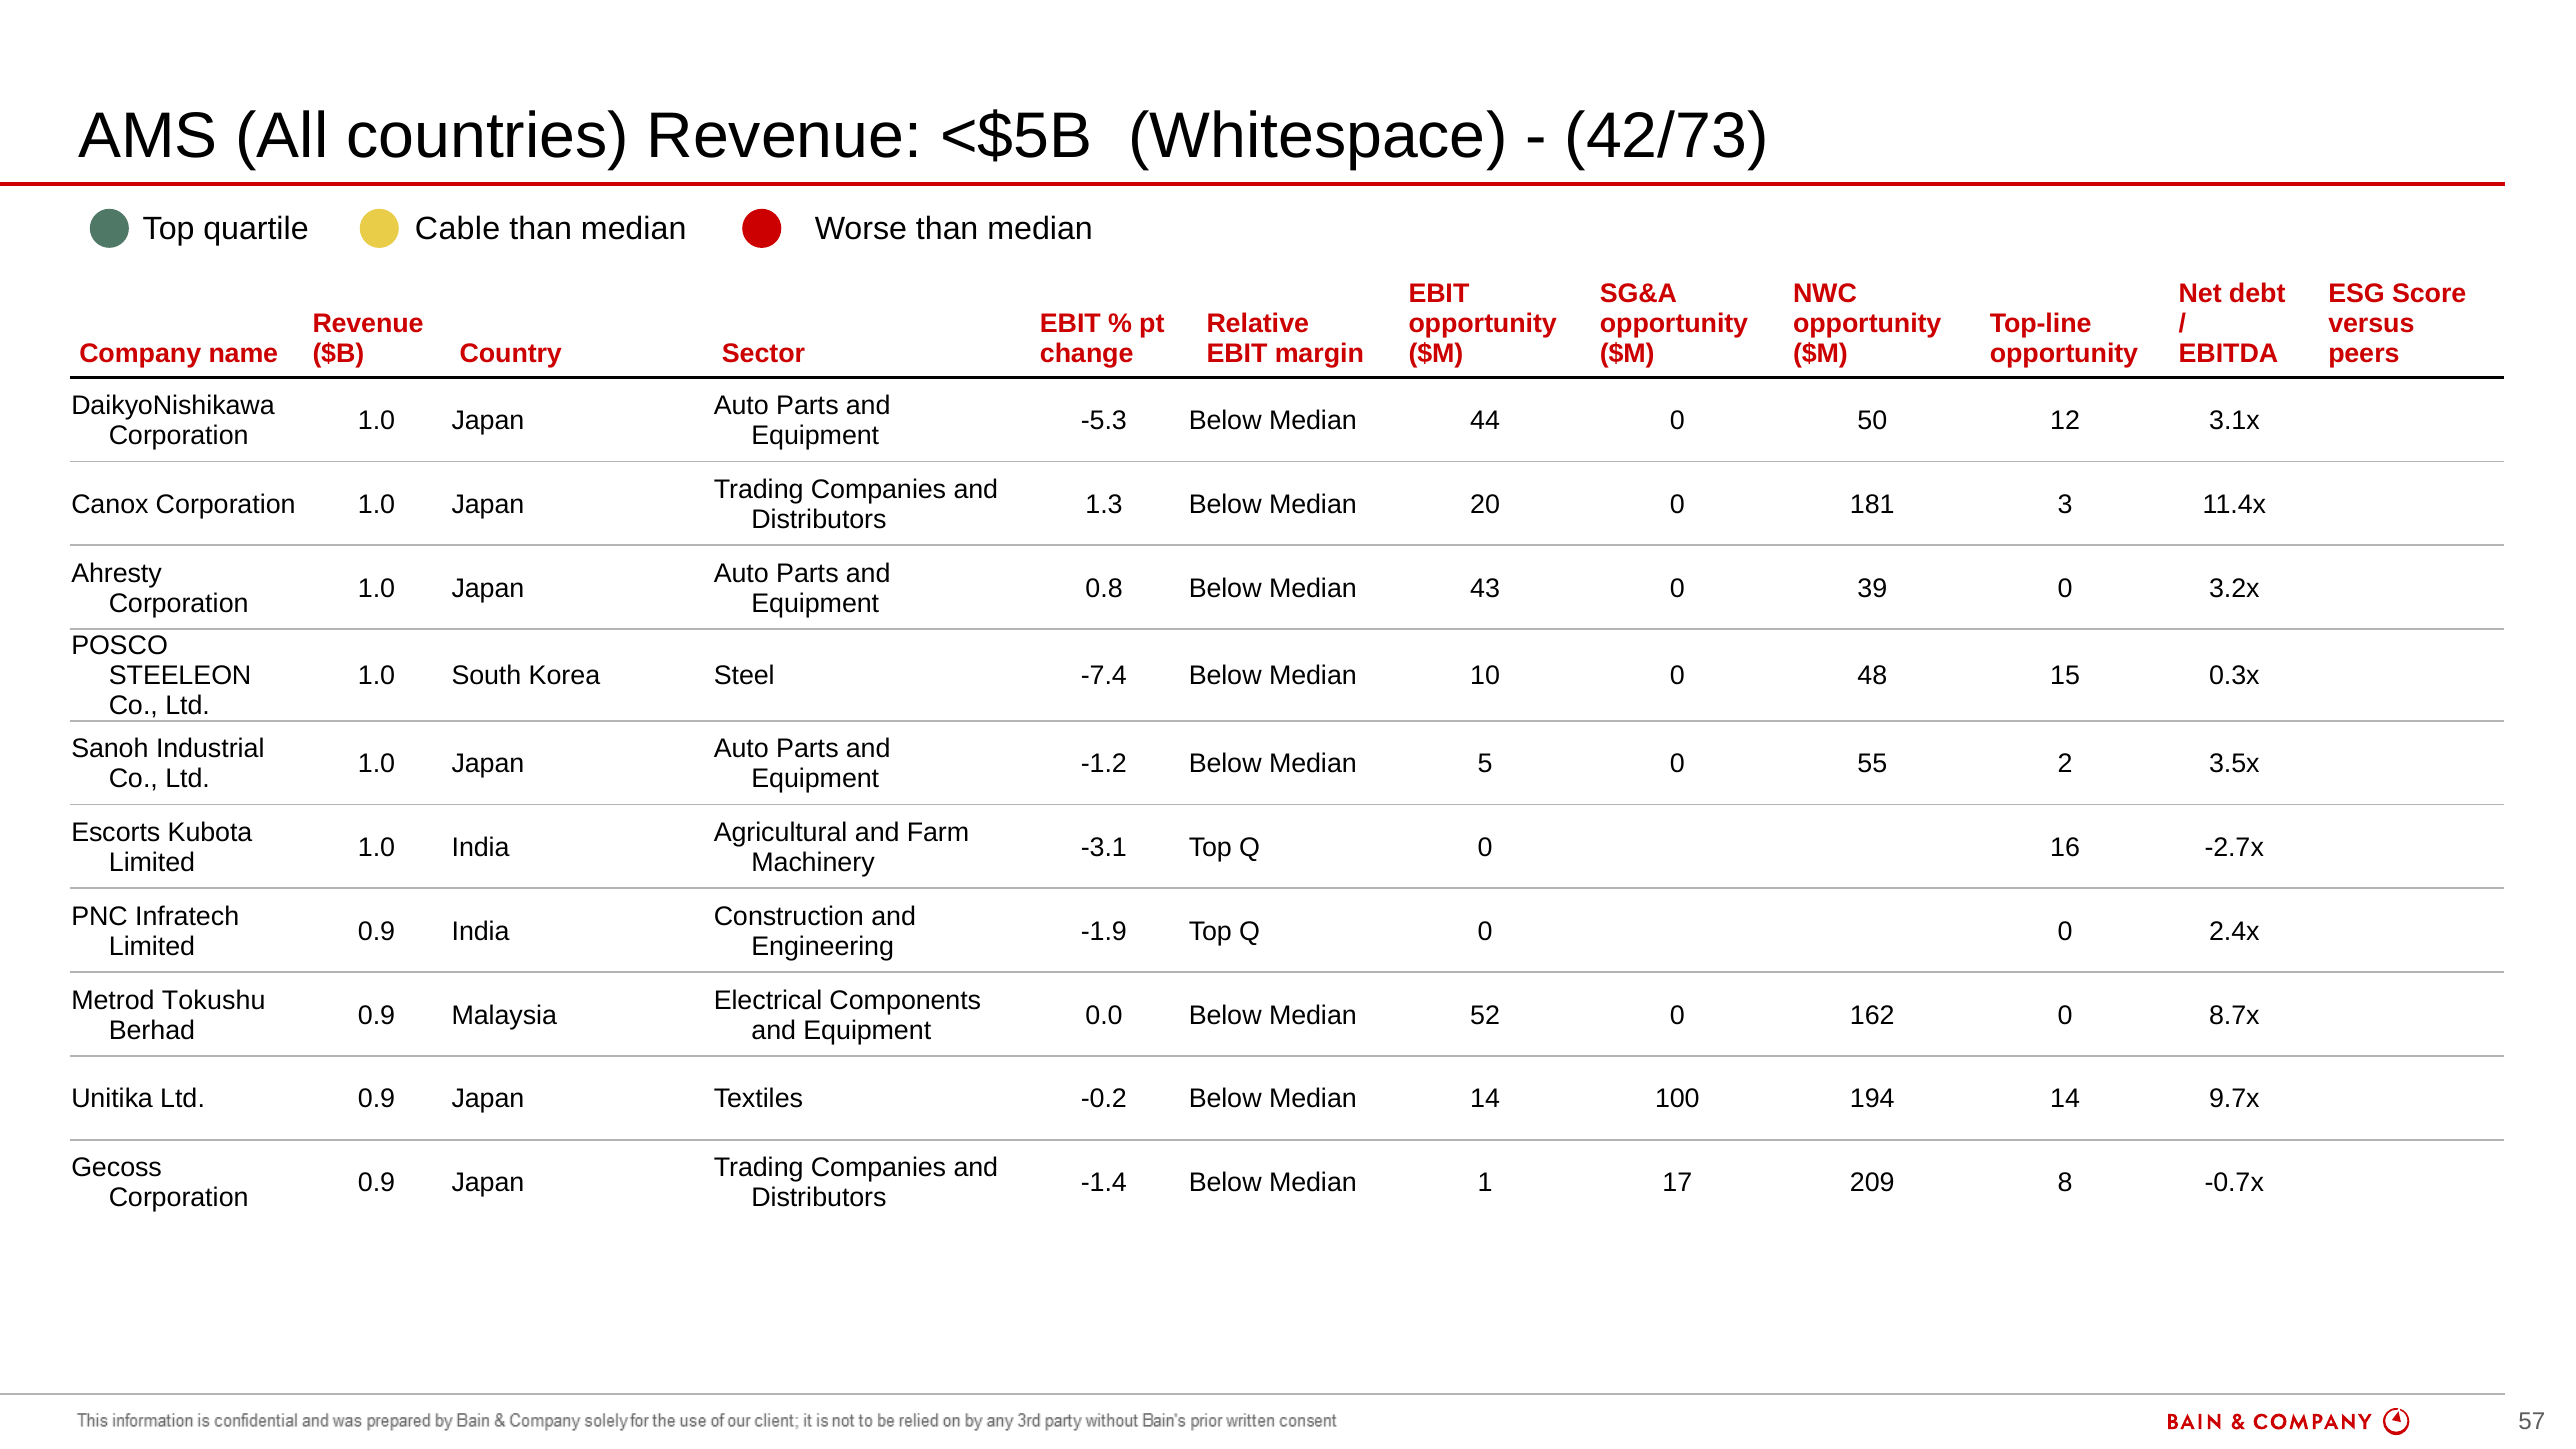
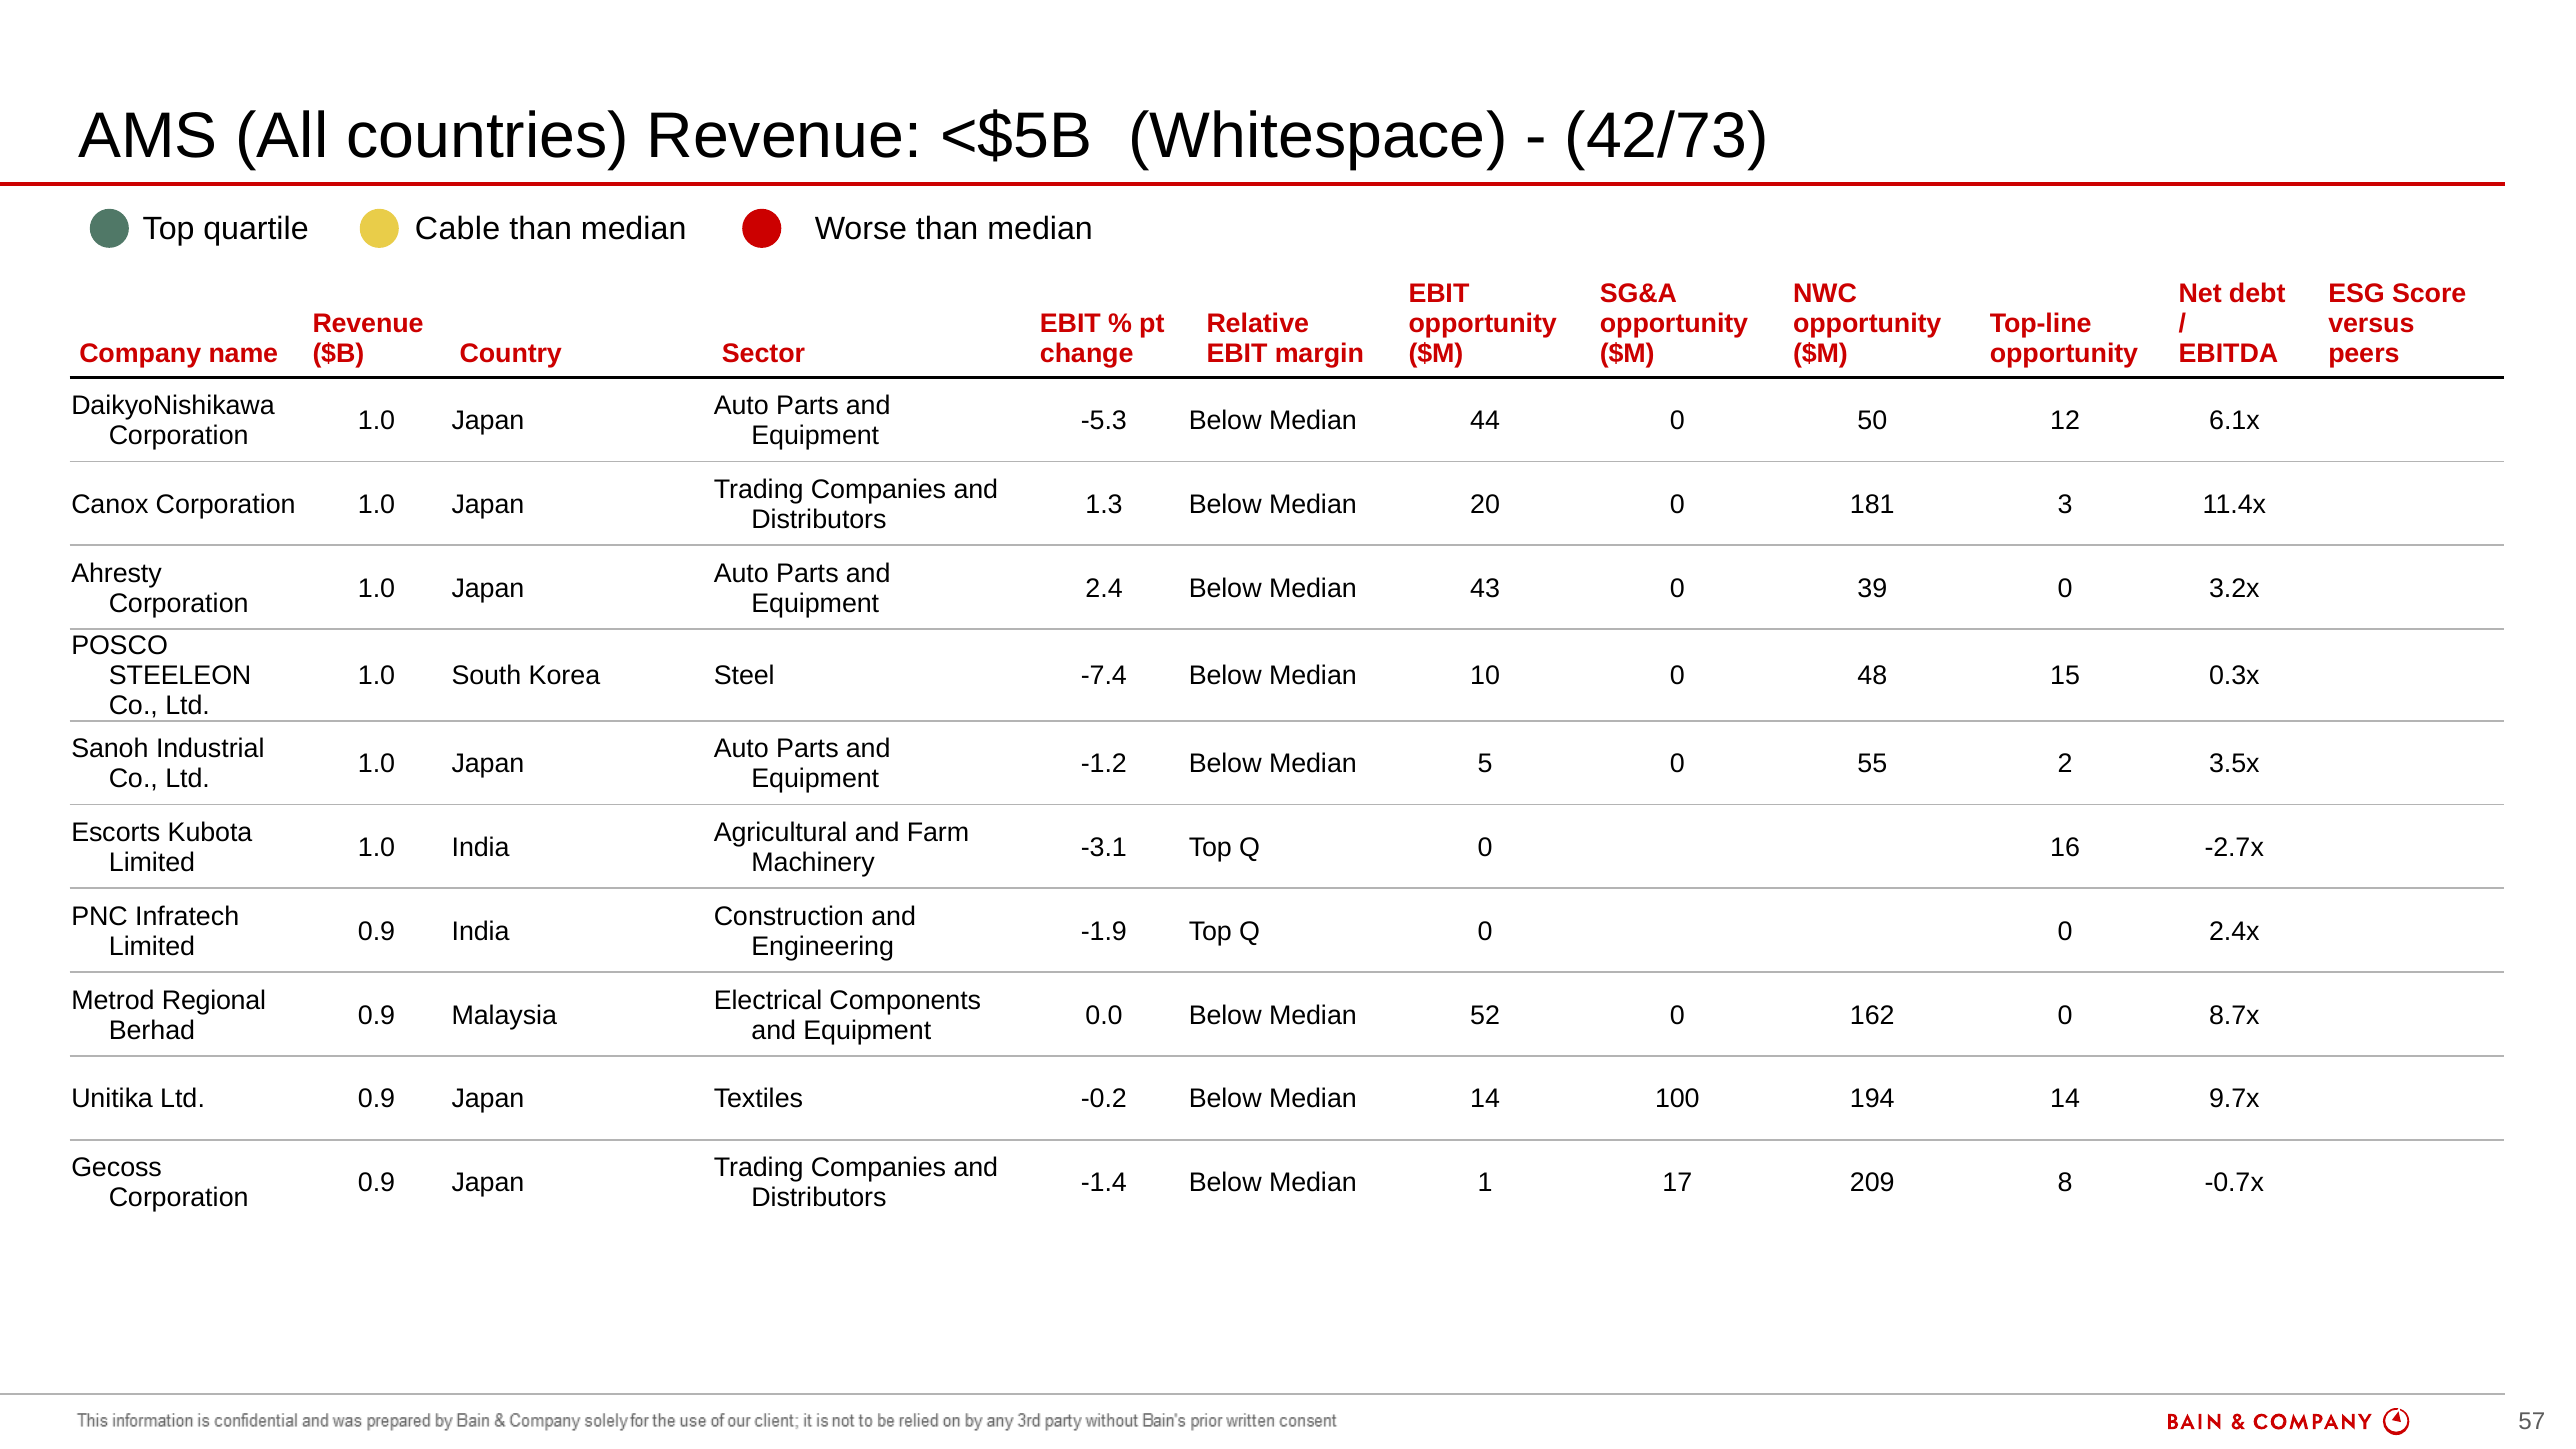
3.1x: 3.1x -> 6.1x (2234, 421)
0.8: 0.8 -> 2.4 (1104, 588)
Tokushu: Tokushu -> Regional (214, 1000)
